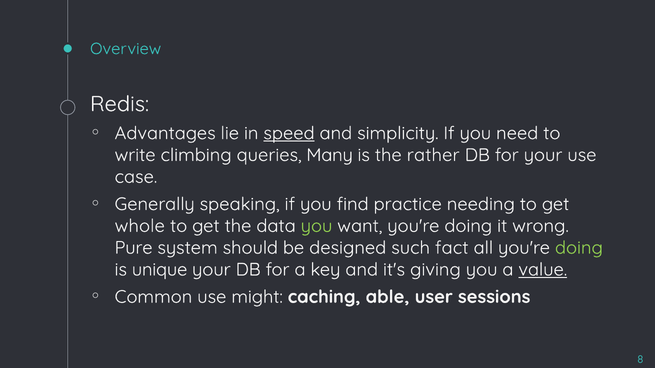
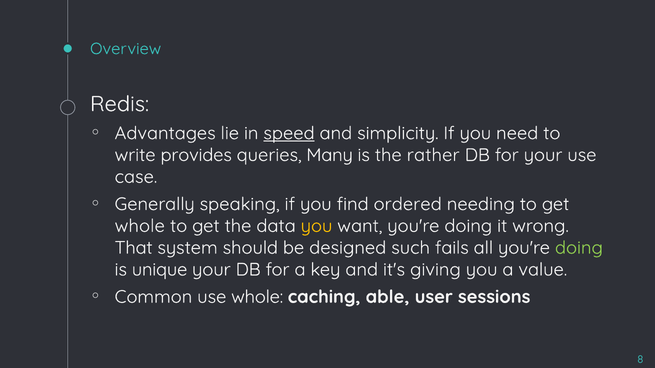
climbing: climbing -> provides (196, 155)
practice: practice -> ordered (408, 204)
you colour: light green -> yellow (317, 226)
Pure: Pure -> That (134, 248)
fact: fact -> fails (452, 248)
value underline: present -> none (543, 270)
use might: might -> whole (257, 297)
